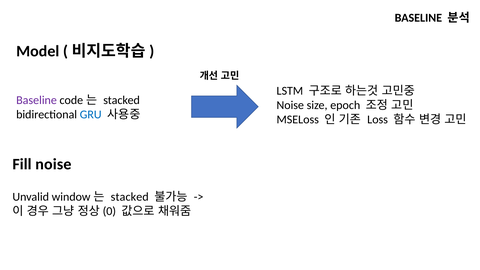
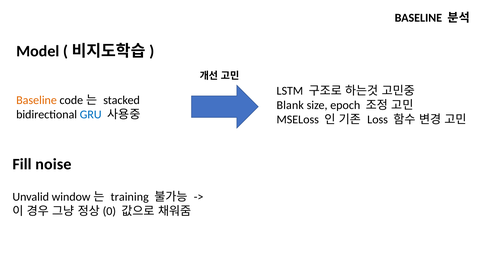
Baseline colour: purple -> orange (37, 100)
Noise: Noise -> Blank (290, 105)
stacked: stacked -> training (130, 197)
